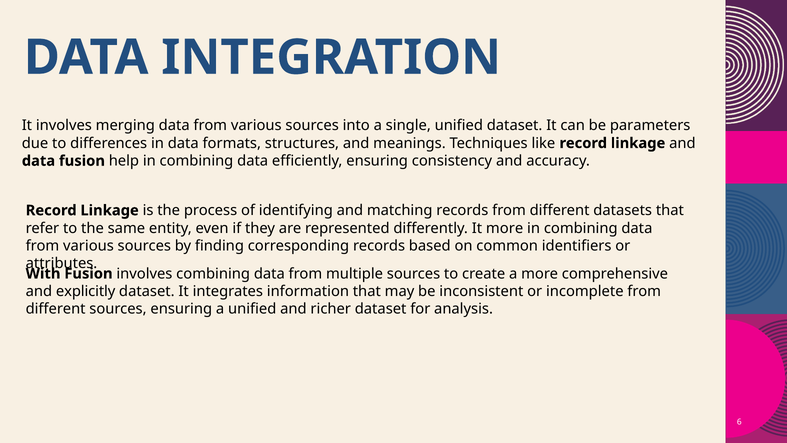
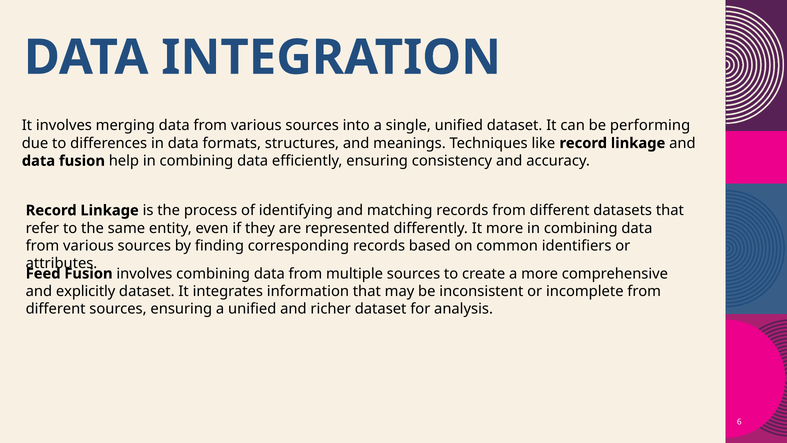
parameters: parameters -> performing (650, 125)
With: With -> Feed (43, 273)
